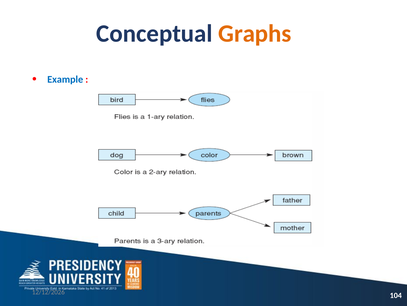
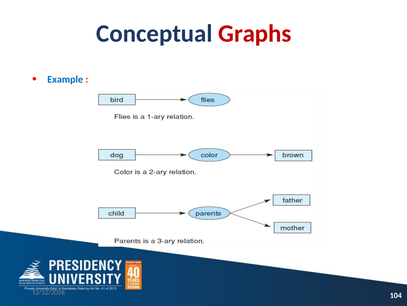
Graphs colour: orange -> red (255, 33)
